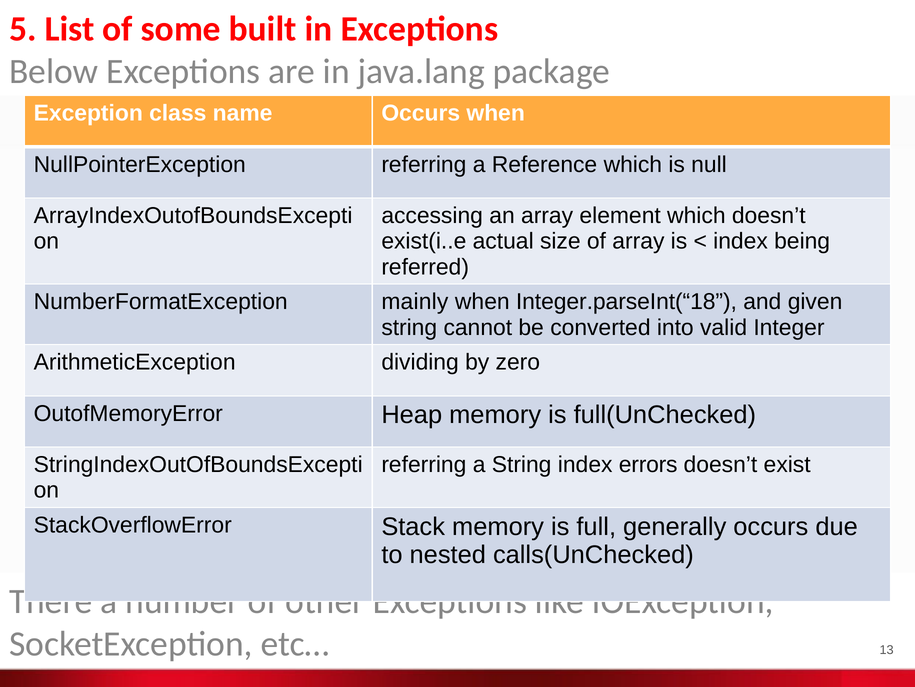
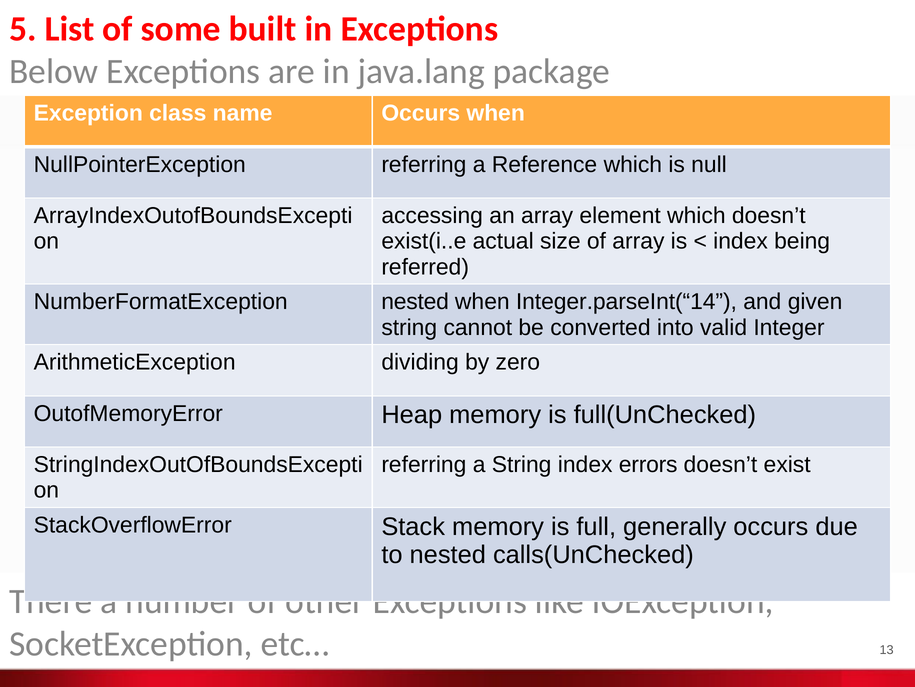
NumberFormatException mainly: mainly -> nested (415, 302)
Integer.parseInt(“18: Integer.parseInt(“18 -> Integer.parseInt(“14 (626, 302)
